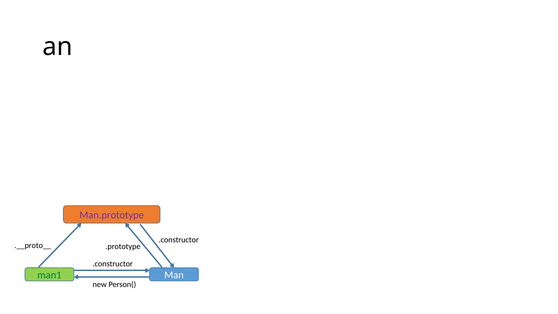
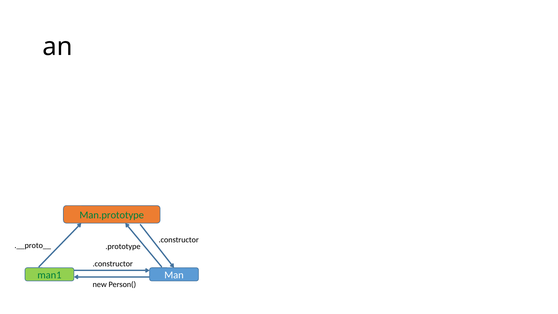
Man.prototype colour: purple -> green (112, 215)
